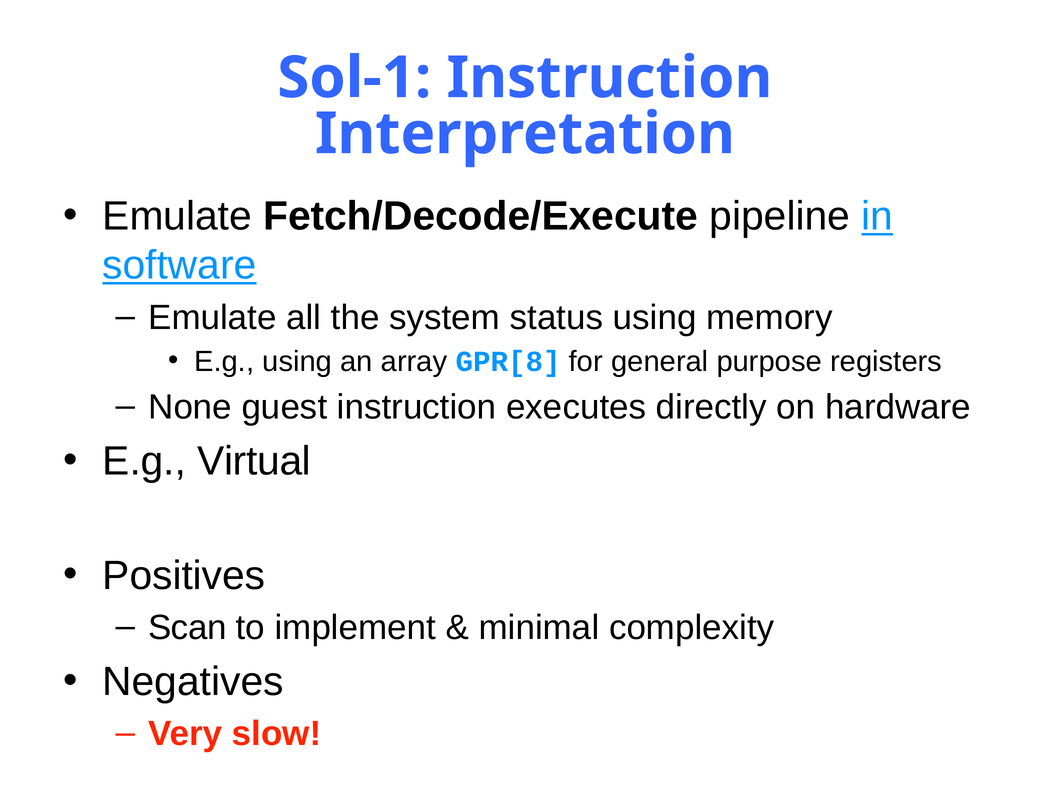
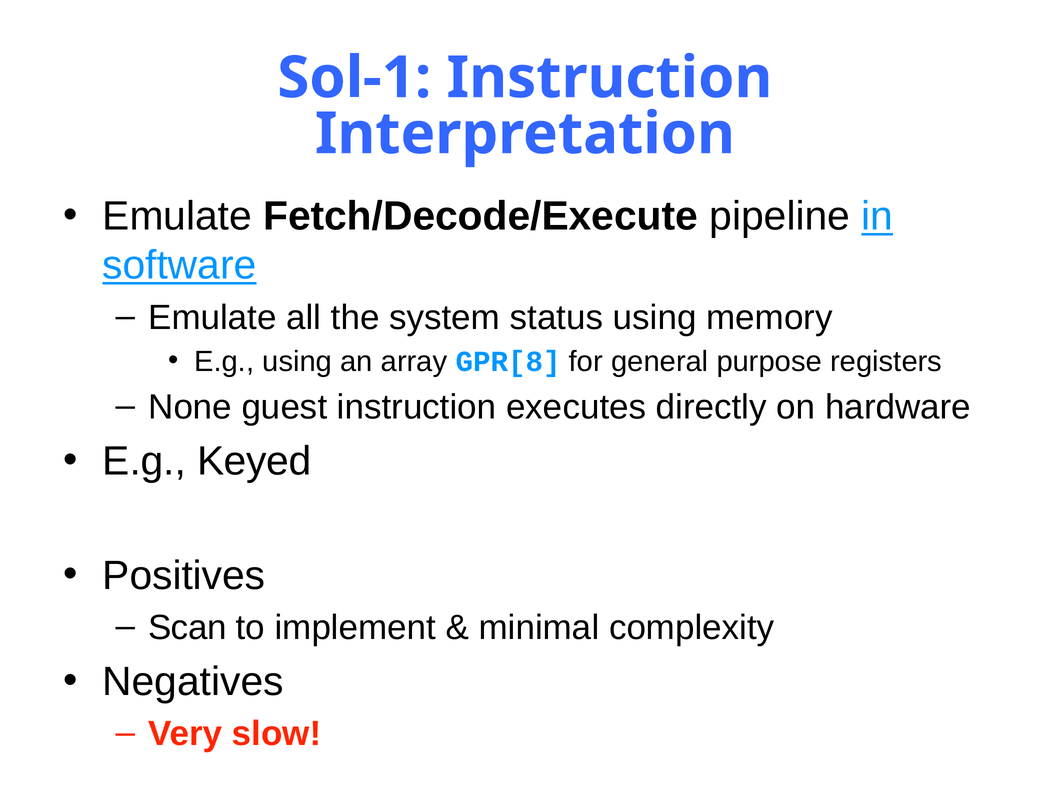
Virtual: Virtual -> Keyed (254, 461)
